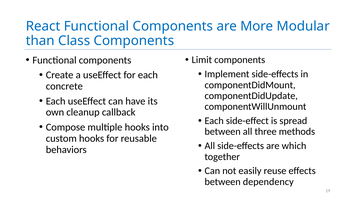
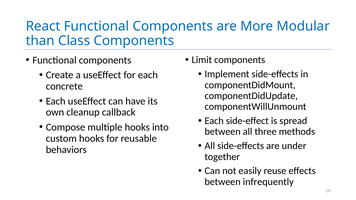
which: which -> under (294, 146)
dependency: dependency -> infrequently (268, 182)
